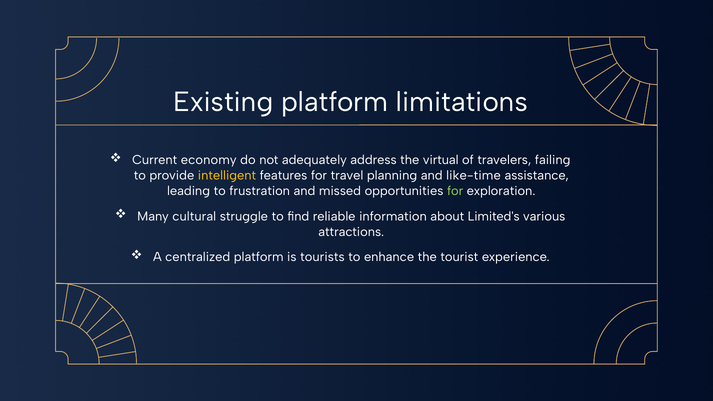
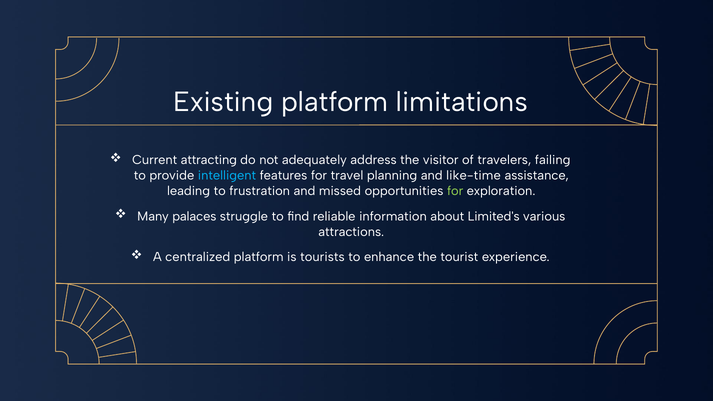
economy: economy -> attracting (209, 160)
virtual: virtual -> visitor (441, 160)
intelligent colour: yellow -> light blue (227, 175)
cultural: cultural -> palaces (194, 216)
